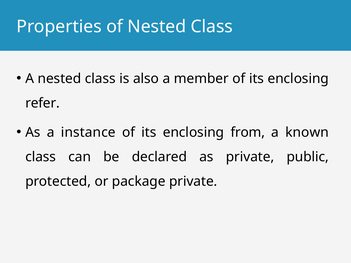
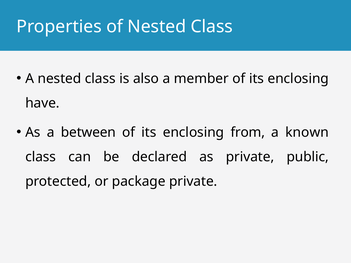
refer: refer -> have (42, 103)
instance: instance -> between (88, 133)
